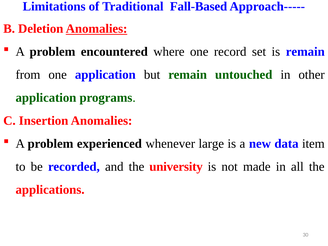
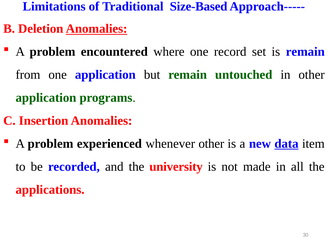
Fall-Based: Fall-Based -> Size-Based (199, 6)
whenever large: large -> other (211, 144)
data underline: none -> present (286, 144)
